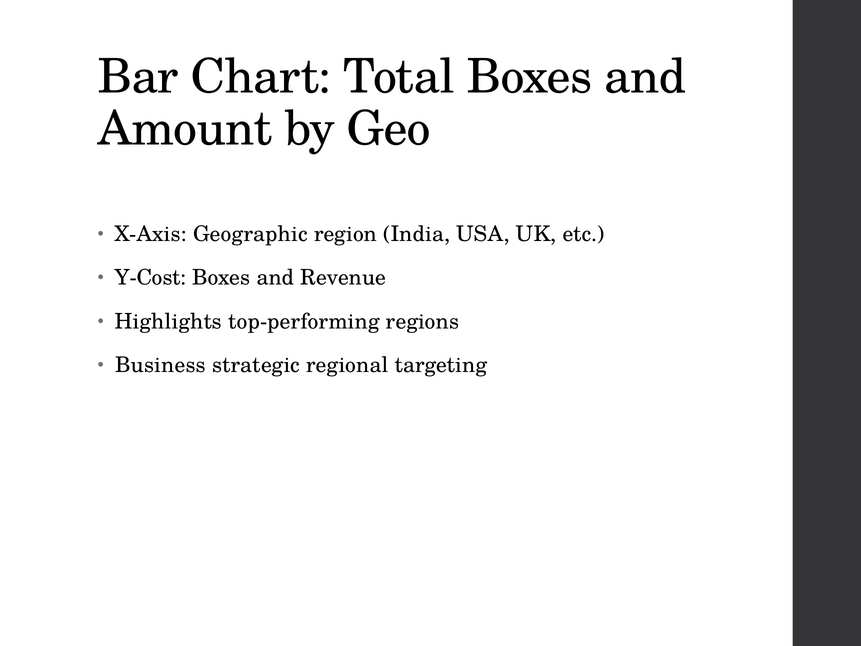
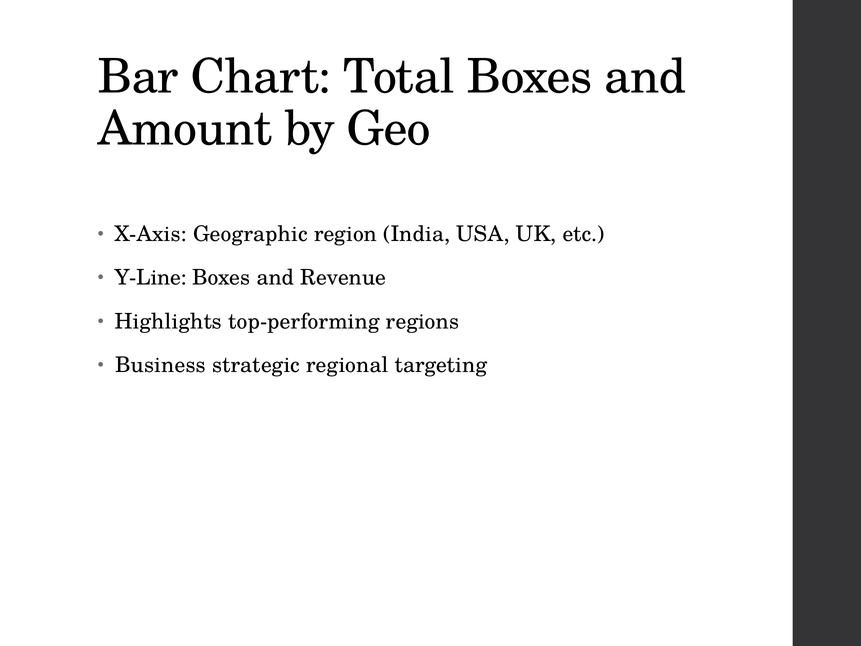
Y-Cost: Y-Cost -> Y-Line (151, 278)
